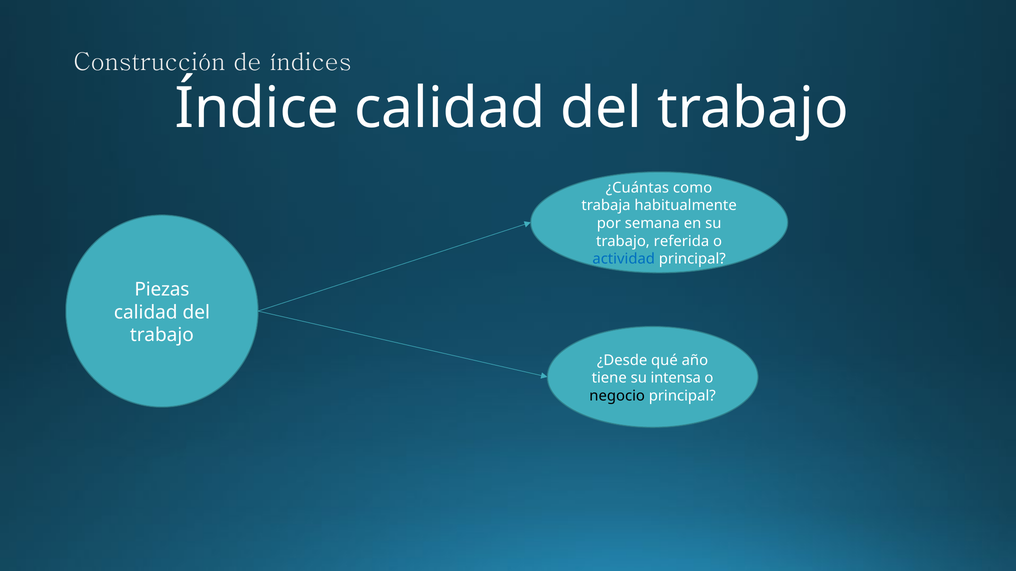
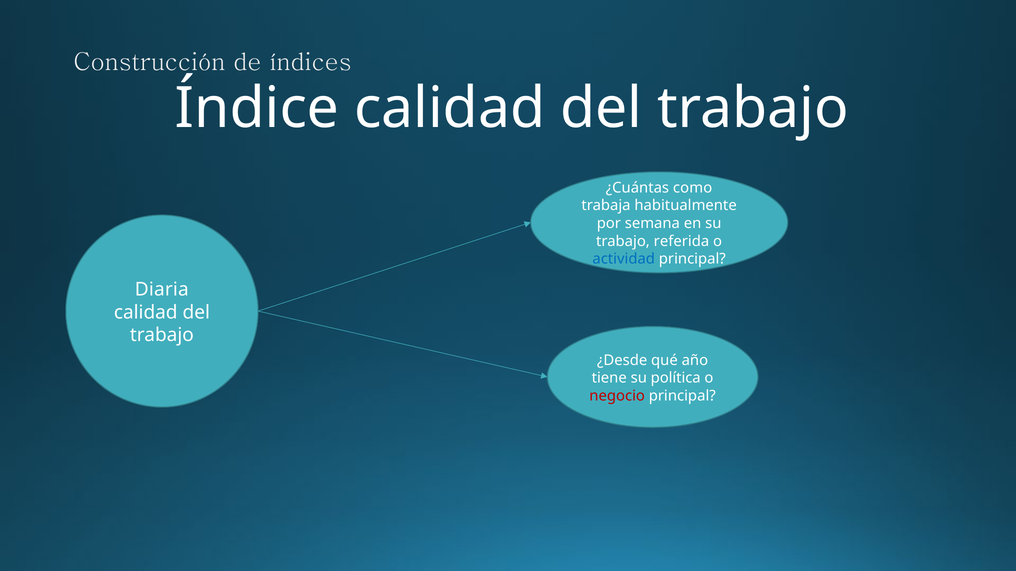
Piezas: Piezas -> Diaria (162, 290)
intensa: intensa -> política (676, 378)
negocio colour: black -> red (617, 396)
